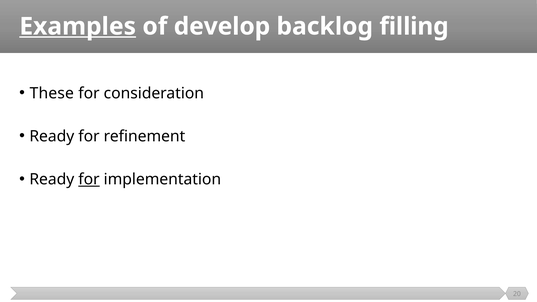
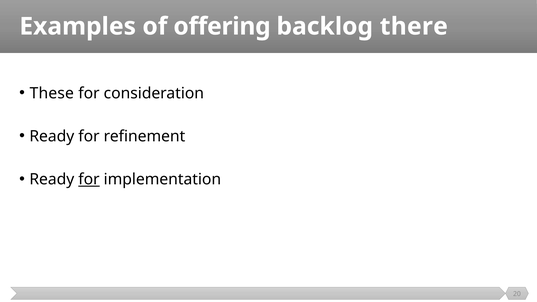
Examples underline: present -> none (78, 26)
develop: develop -> offering (222, 26)
filling: filling -> there (414, 26)
